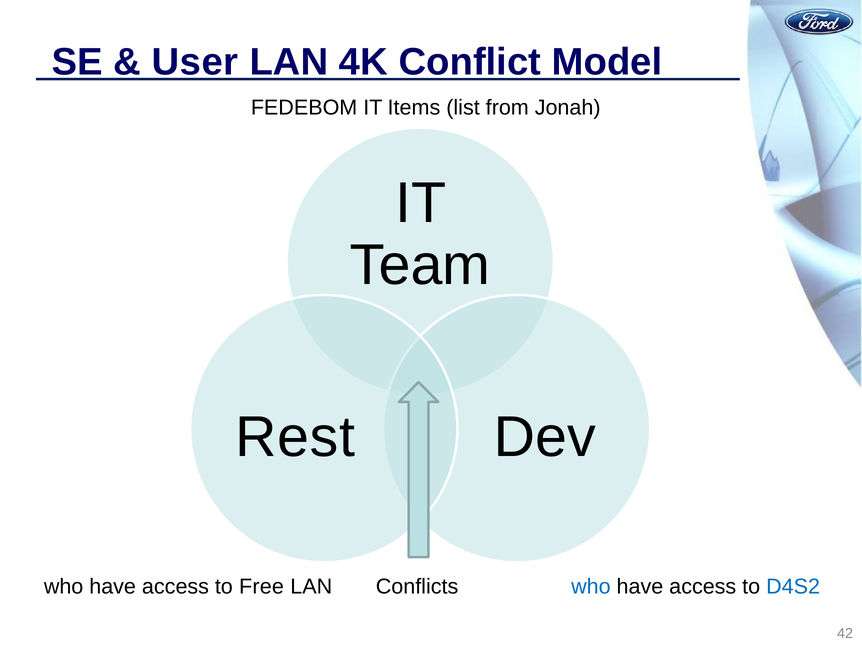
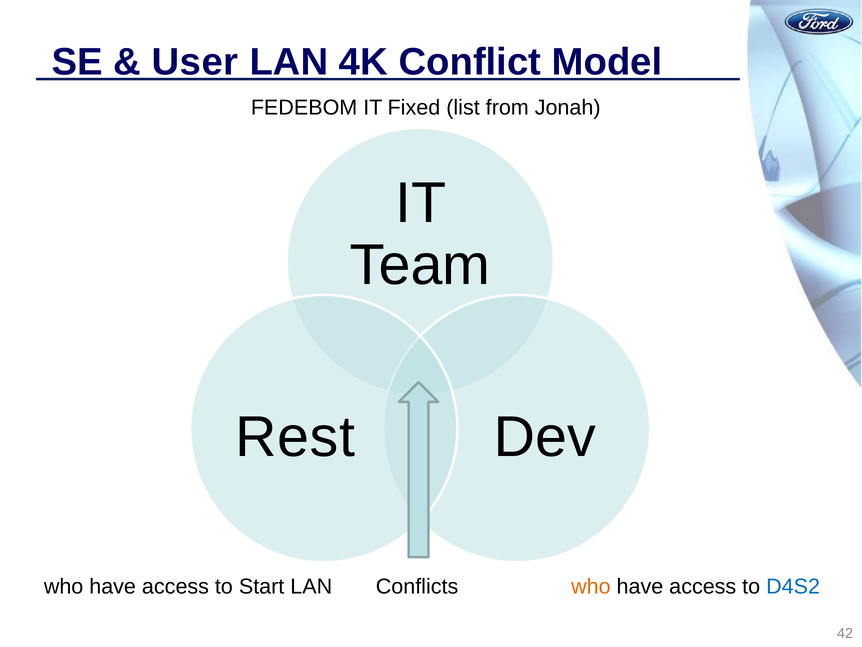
Items: Items -> Fixed (414, 108)
Free: Free -> Start (262, 586)
who colour: blue -> orange (591, 586)
